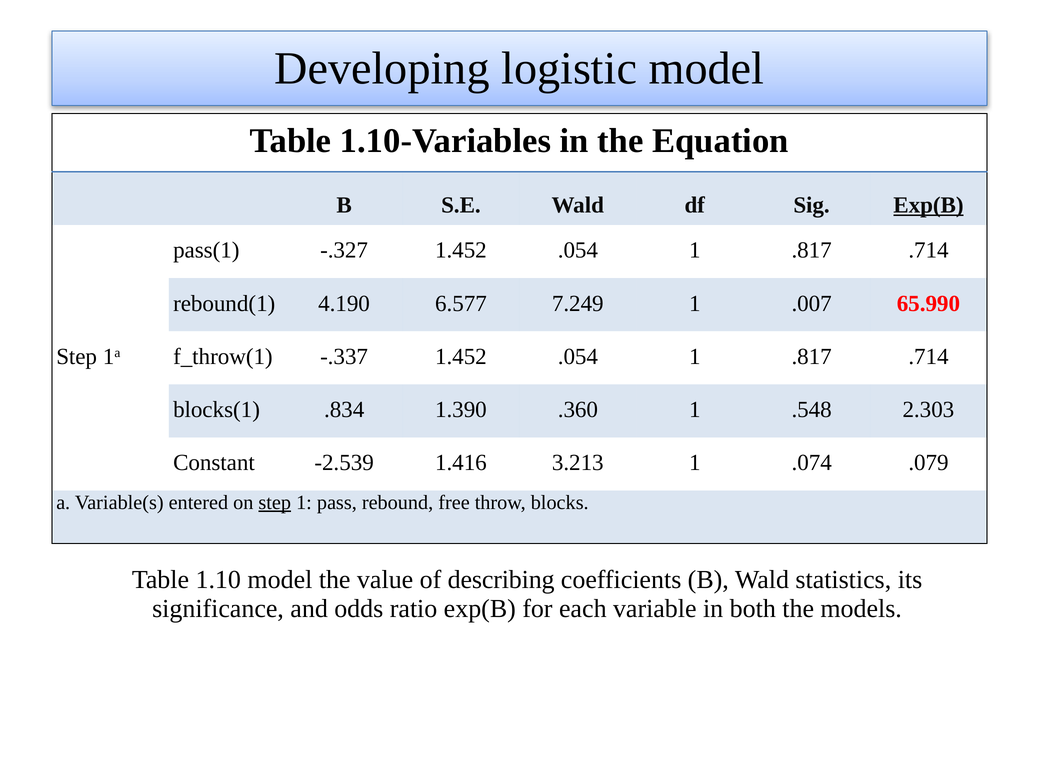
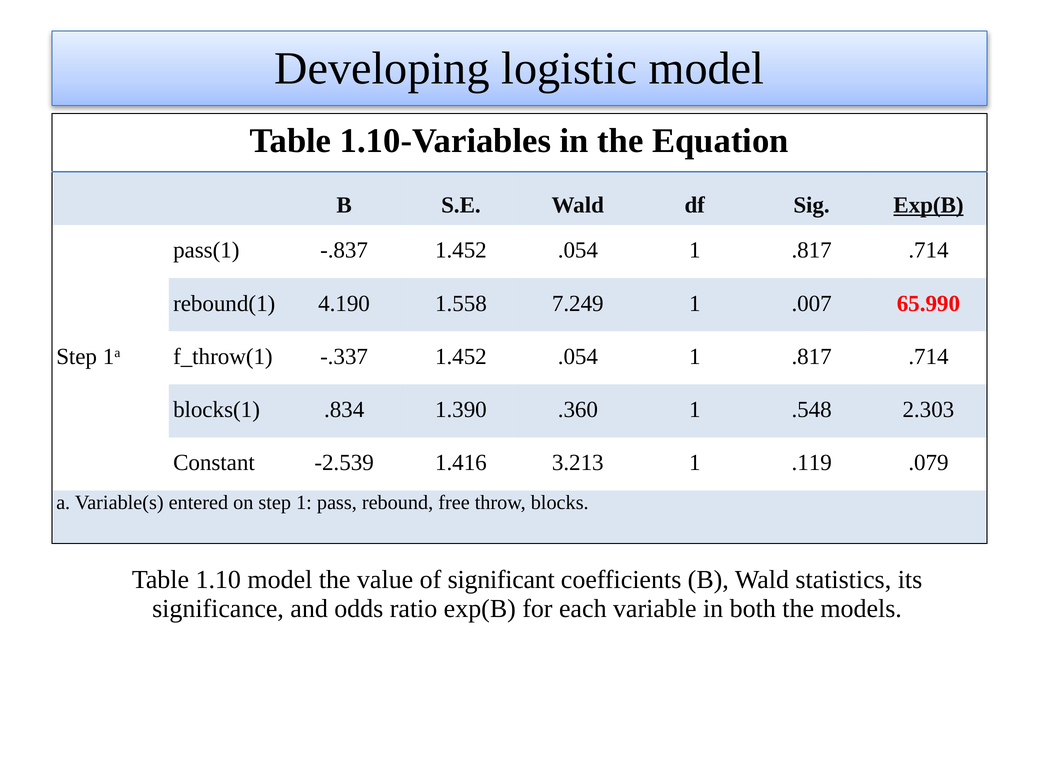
-.327: -.327 -> -.837 (344, 250)
6.577: 6.577 -> 1.558 (461, 304)
.074: .074 -> .119 (812, 463)
step underline: present -> none (275, 503)
describing: describing -> significant (501, 580)
